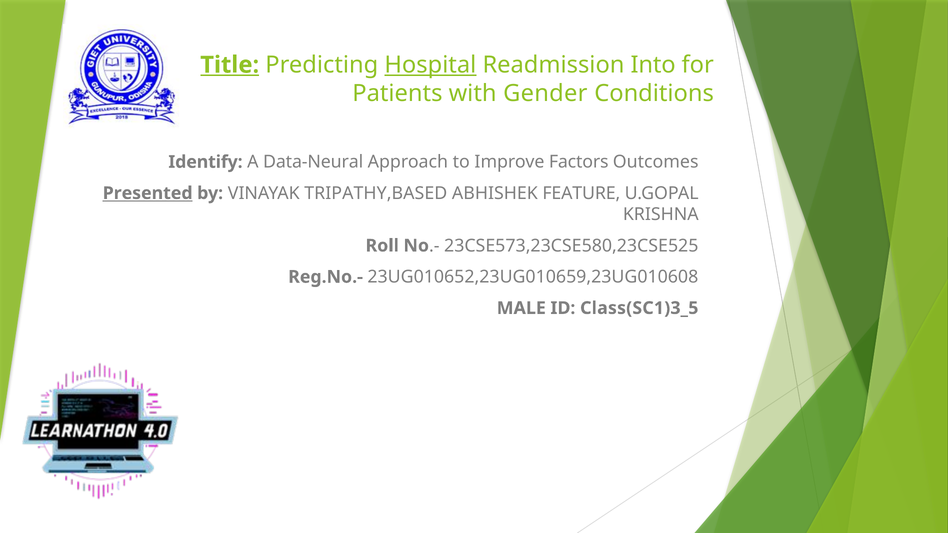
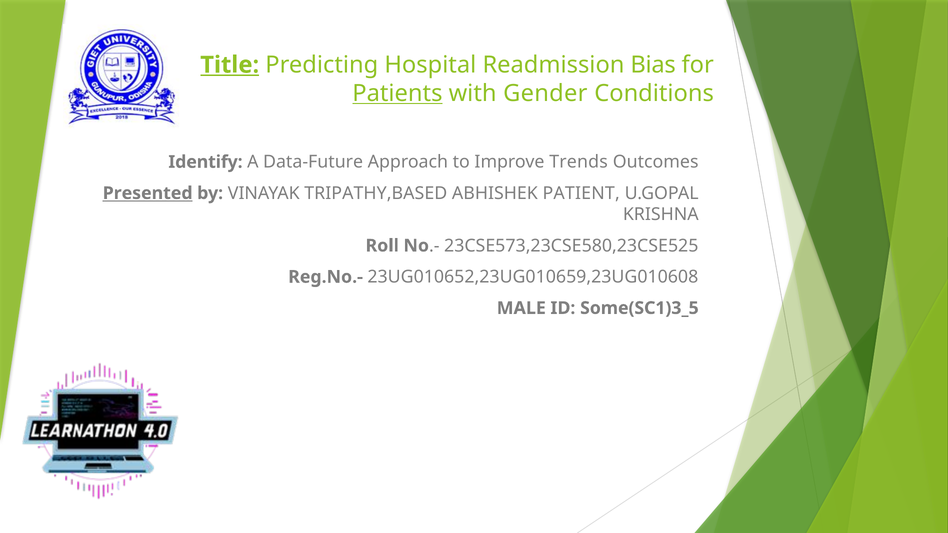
Hospital underline: present -> none (430, 65)
Into: Into -> Bias (653, 65)
Patients underline: none -> present (397, 93)
Data-Neural: Data-Neural -> Data-Future (313, 162)
Factors: Factors -> Trends (579, 162)
FEATURE: FEATURE -> PATIENT (581, 193)
Class(SC1)3_5: Class(SC1)3_5 -> Some(SC1)3_5 (639, 308)
